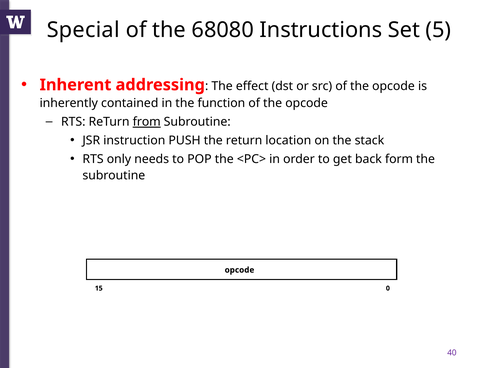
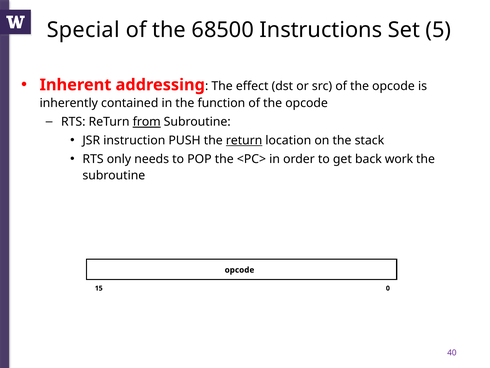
68080: 68080 -> 68500 (223, 30)
return underline: none -> present (244, 140)
form: form -> work (399, 159)
